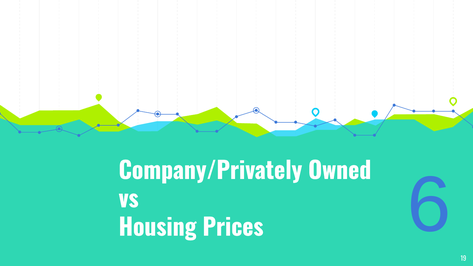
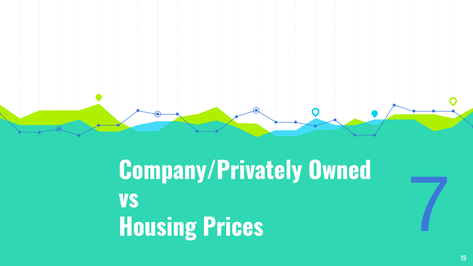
6: 6 -> 7 (429, 205)
